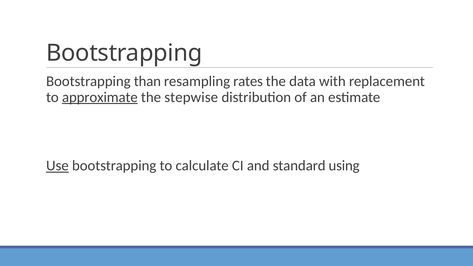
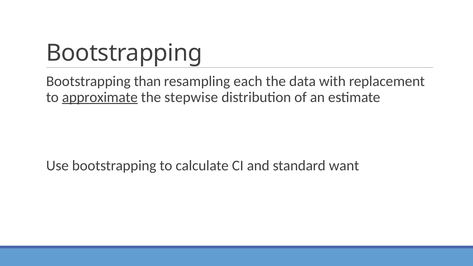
rates: rates -> each (248, 81)
Use underline: present -> none (57, 166)
using: using -> want (344, 166)
